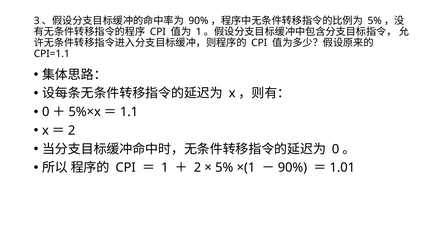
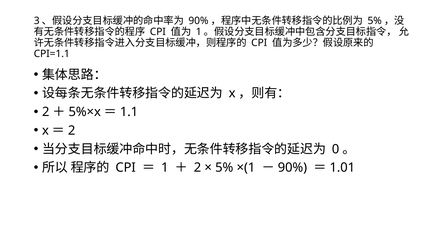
0: 0 -> 2 (46, 112)
